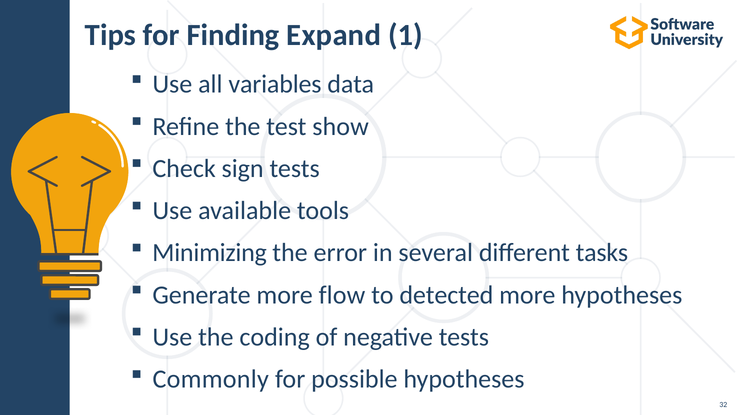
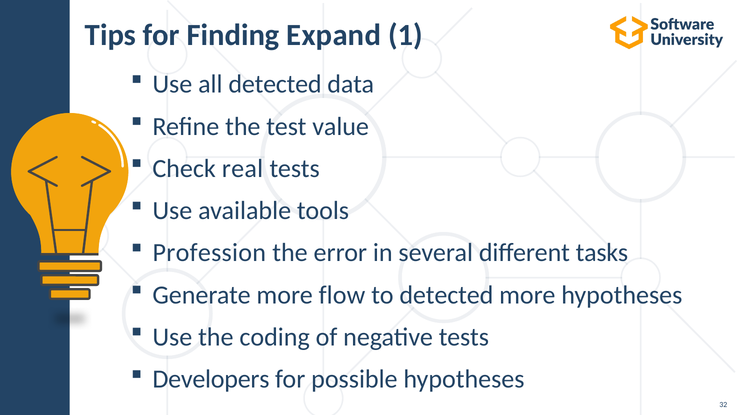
all variables: variables -> detected (275, 84)
show: show -> value (341, 126)
sign: sign -> real (243, 168)
Minimizing: Minimizing -> Profession (209, 253)
Commonly: Commonly -> Developers (211, 379)
